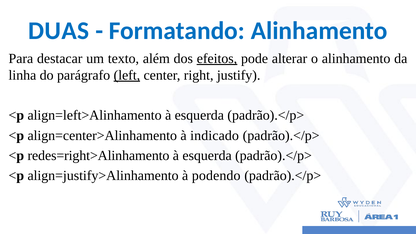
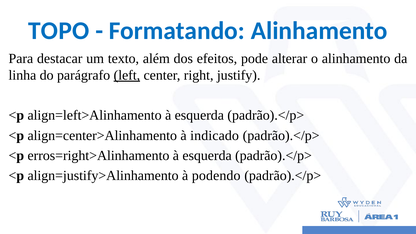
DUAS: DUAS -> TOPO (59, 31)
efeitos underline: present -> none (217, 59)
redes=right>Alinhamento: redes=right>Alinhamento -> erros=right>Alinhamento (98, 156)
